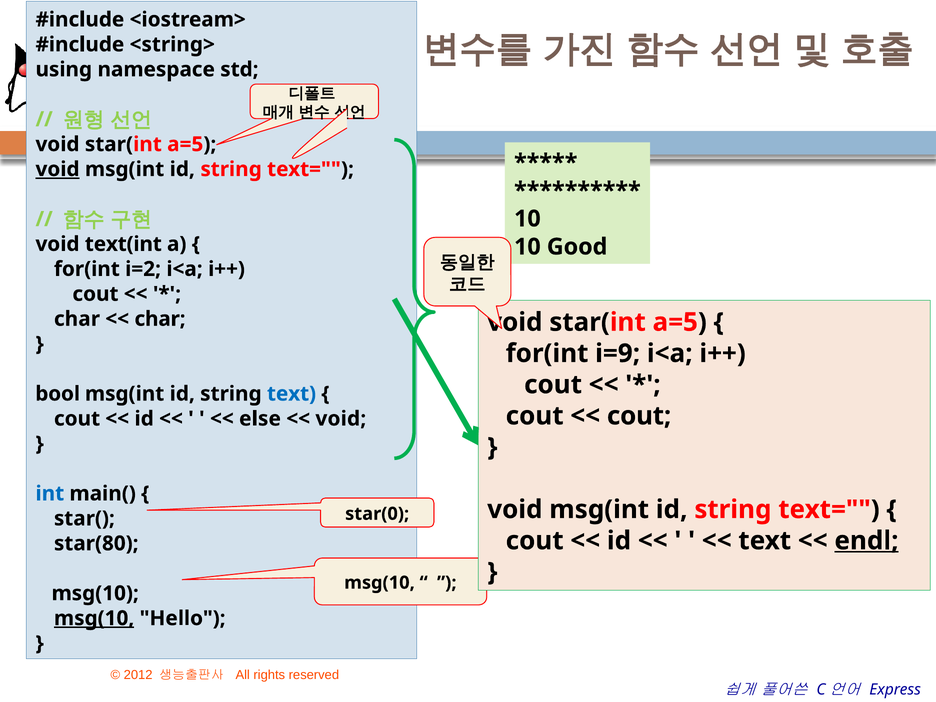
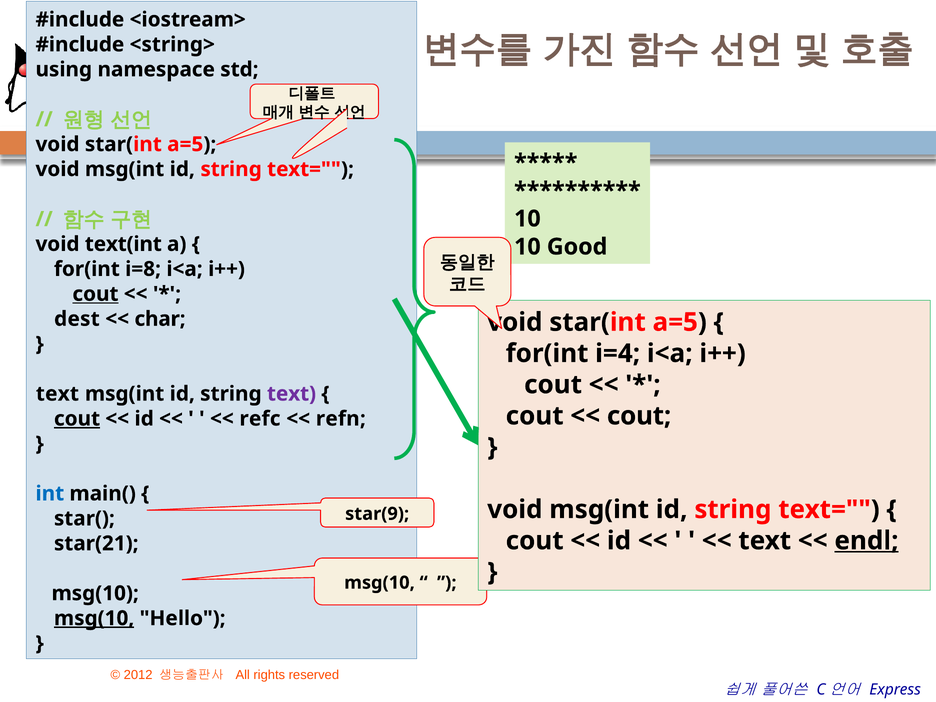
void underline: present -> none (58, 169)
i=2: i=2 -> i=8 (143, 269)
cout underline: none -> present (95, 294)
char: char -> dest (77, 319)
i=9: i=9 -> i=4 (618, 353)
bool: bool -> text (57, 394)
text colour: blue -> purple (292, 394)
cout underline: none -> present (77, 419)
else: else -> refc (260, 419)
void: void -> refn (341, 419)
star(0: star(0 -> star(9 (377, 514)
star(80: star(80 -> star(21 (96, 543)
